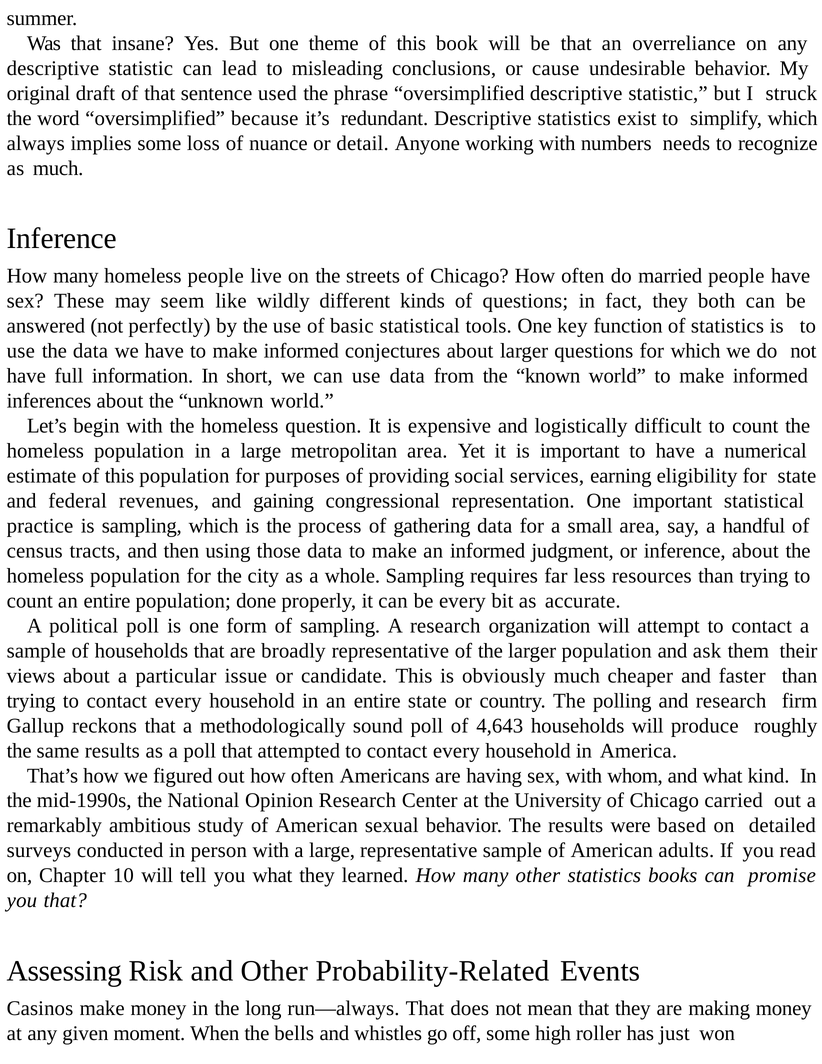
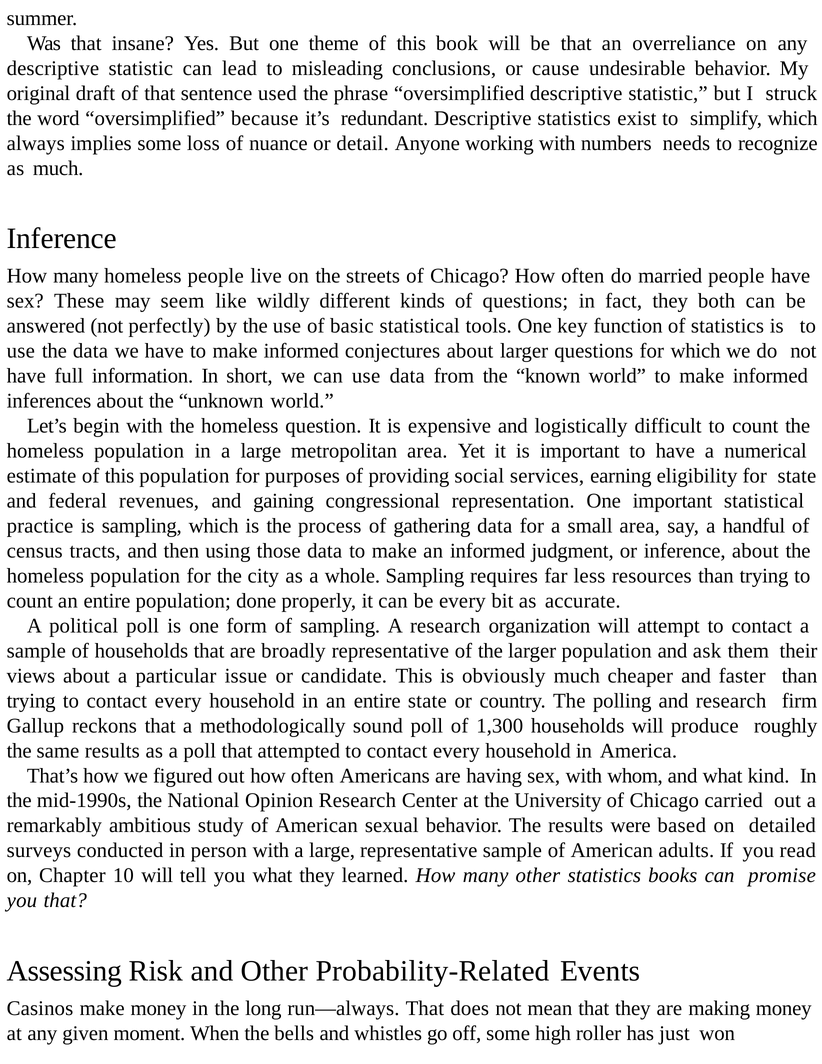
4,643: 4,643 -> 1,300 (500, 726)
